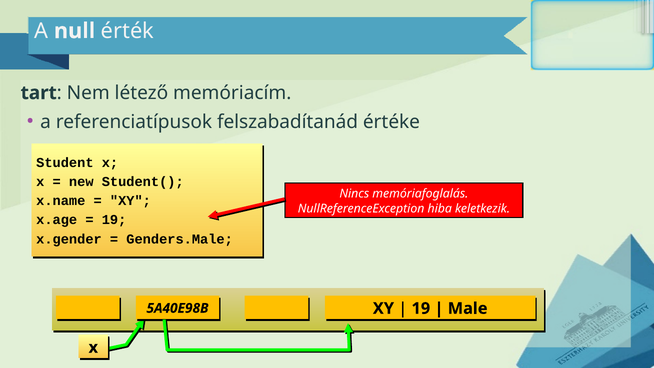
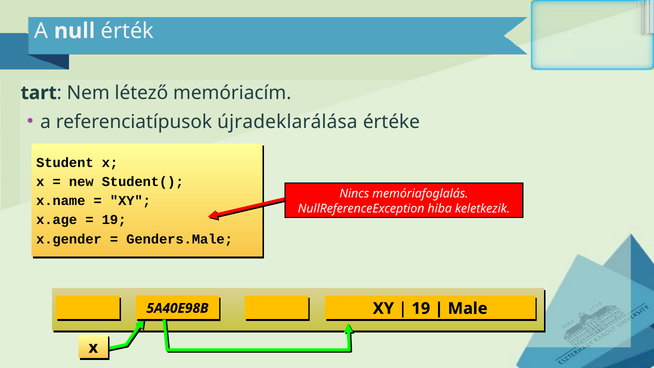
felszabadítanád: felszabadítanád -> újradeklarálása (287, 122)
